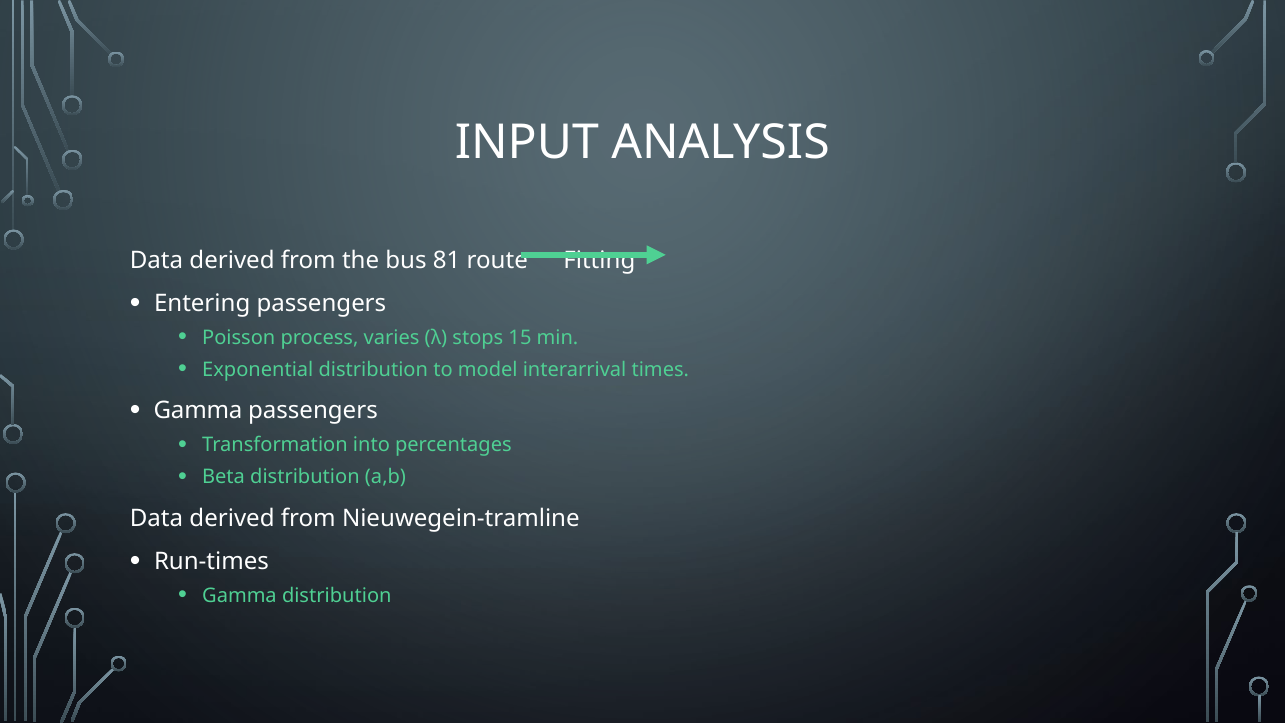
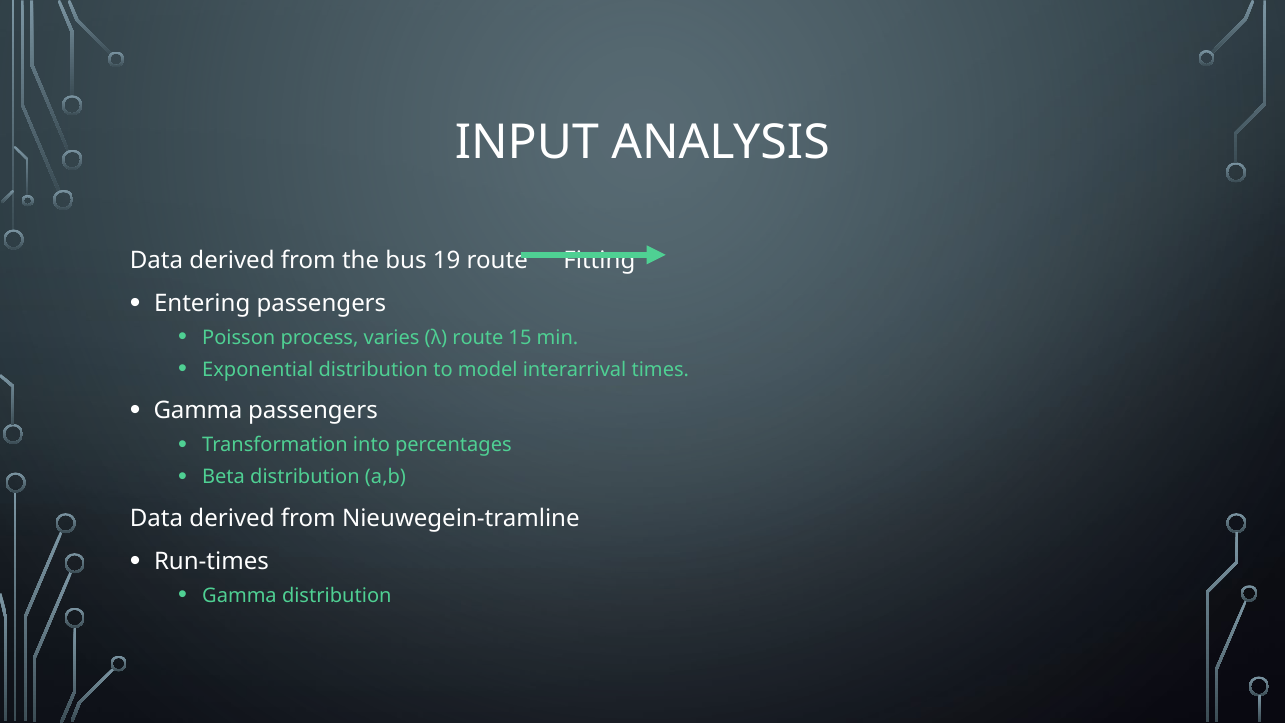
81: 81 -> 19 (447, 260)
λ stops: stops -> route (478, 338)
